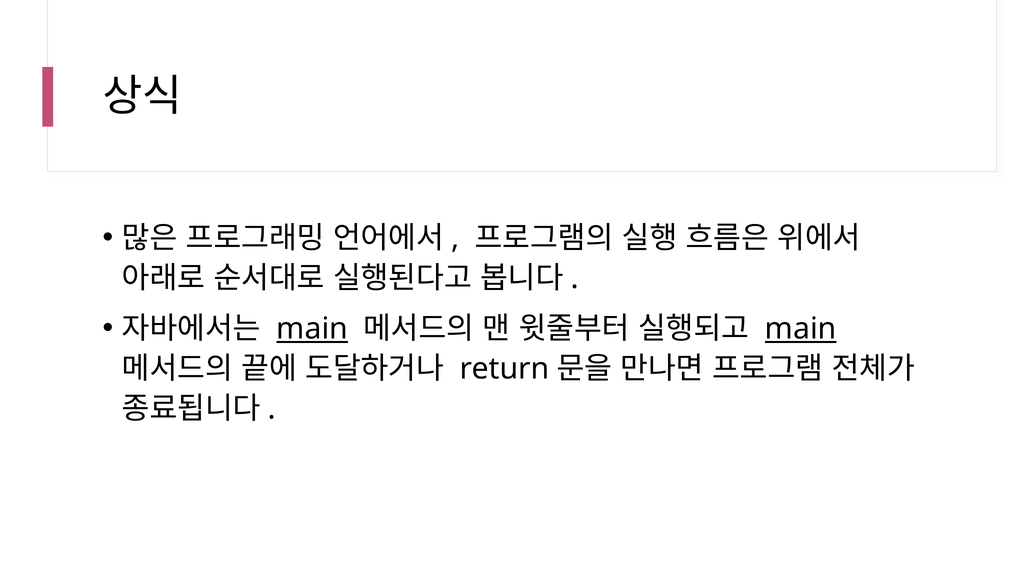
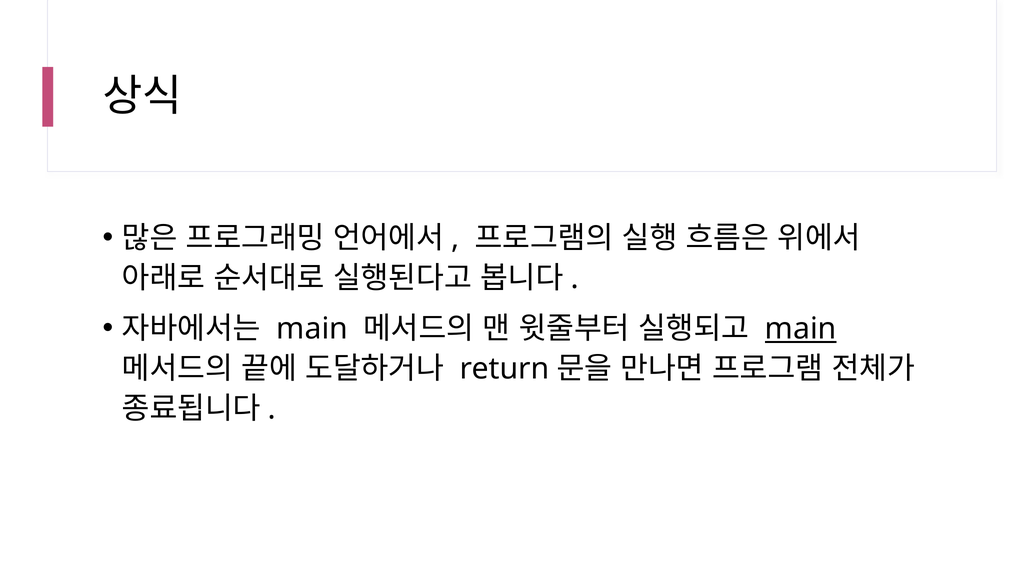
main underline: present -> none (312, 329)
